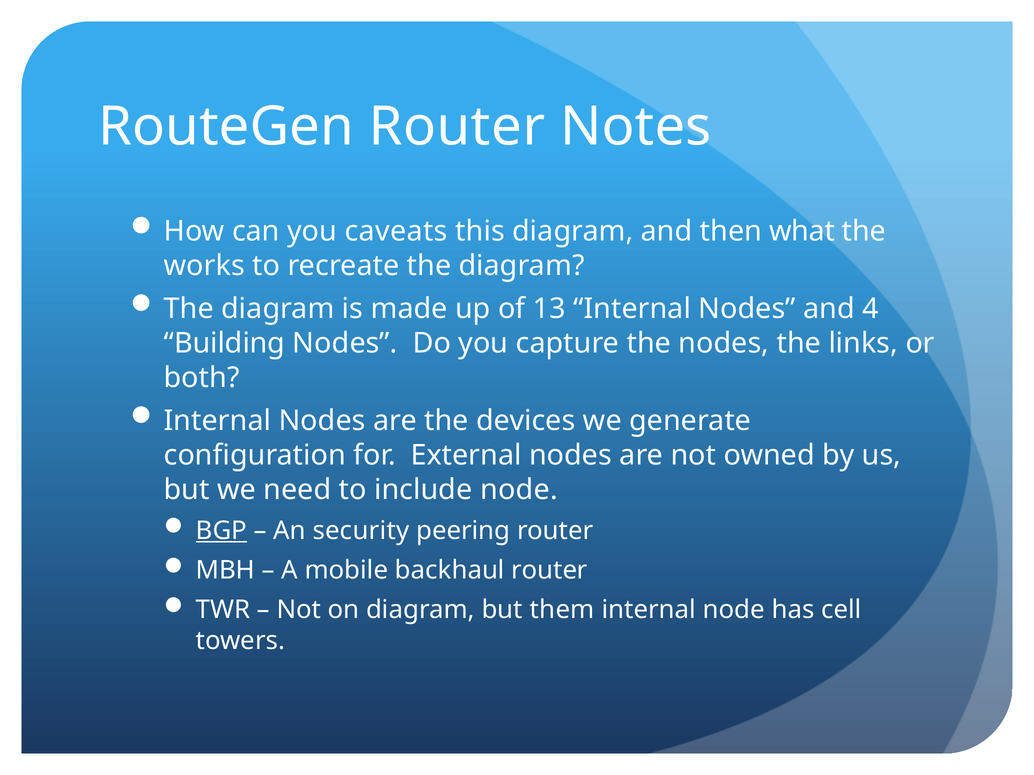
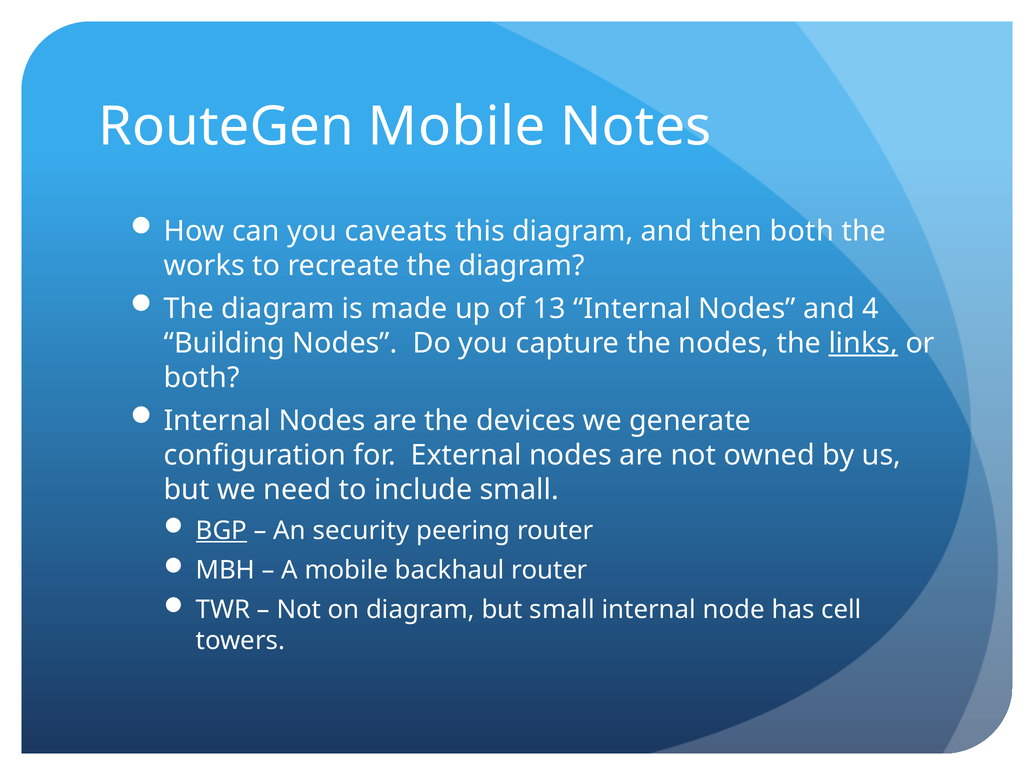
RouteGen Router: Router -> Mobile (457, 127)
then what: what -> both (802, 231)
links underline: none -> present (863, 343)
include node: node -> small (519, 490)
but them: them -> small (562, 610)
